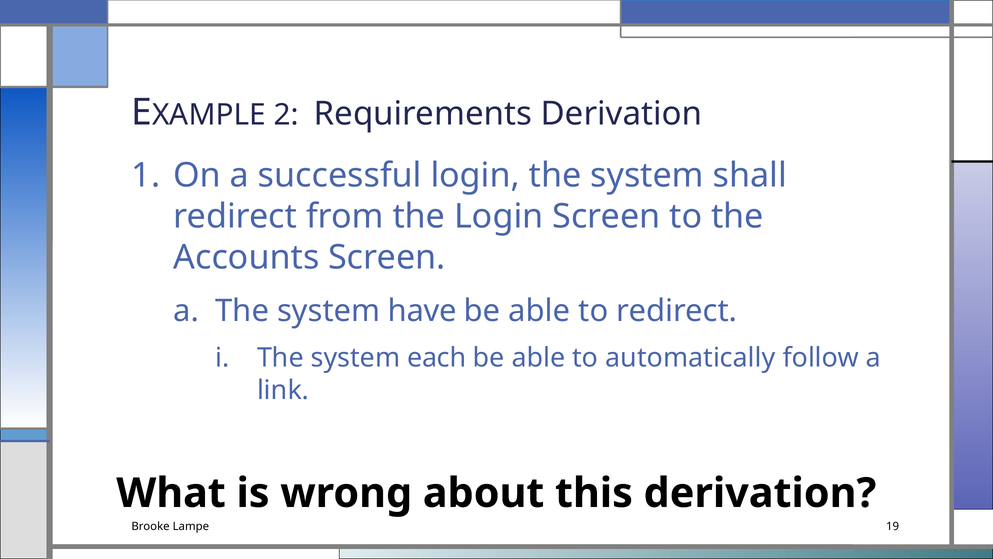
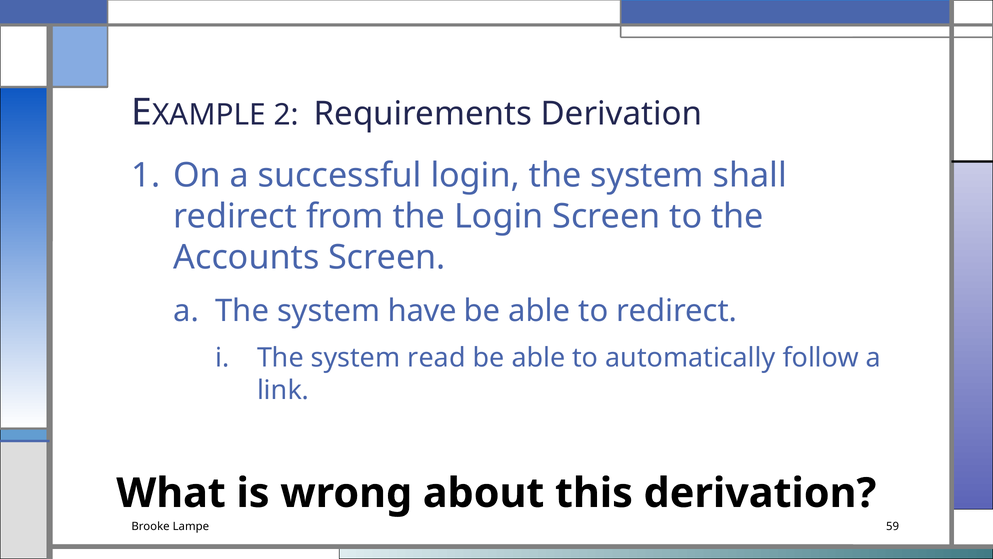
each: each -> read (437, 358)
19: 19 -> 59 (893, 526)
